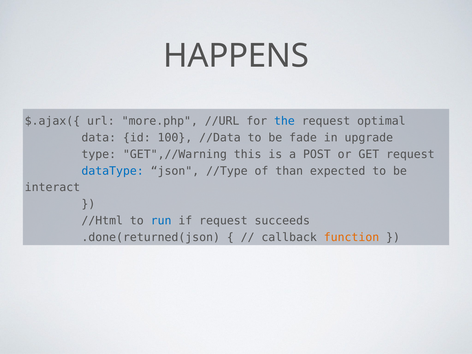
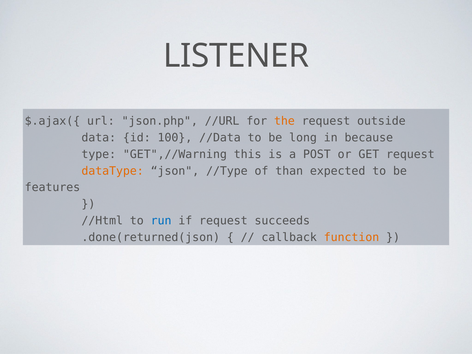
HAPPENS: HAPPENS -> LISTENER (236, 56)
more.php: more.php -> json.php (160, 121)
the colour: blue -> orange (284, 121)
optimal: optimal -> outside (381, 121)
fade: fade -> long (303, 138)
upgrade: upgrade -> because (369, 138)
dataType colour: blue -> orange (113, 171)
interact: interact -> features (52, 187)
